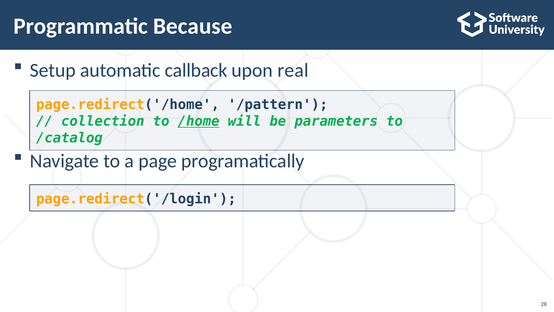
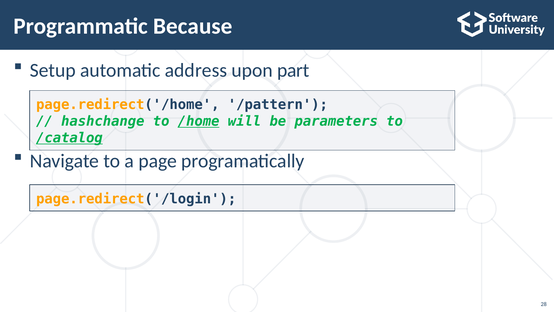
callback: callback -> address (196, 70)
real: real -> part (293, 70)
collection: collection -> hashchange (103, 121)
/catalog underline: none -> present (69, 138)
